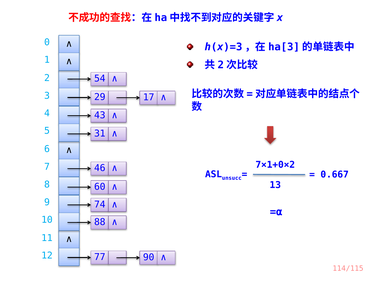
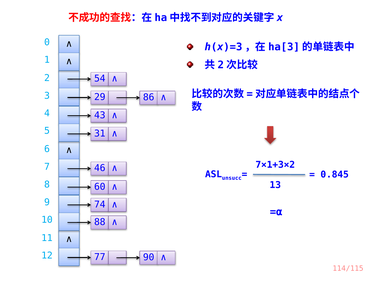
17: 17 -> 86 (149, 97)
7×1+0×2: 7×1+0×2 -> 7×1+3×2 (275, 165)
0.667: 0.667 -> 0.845 (335, 175)
